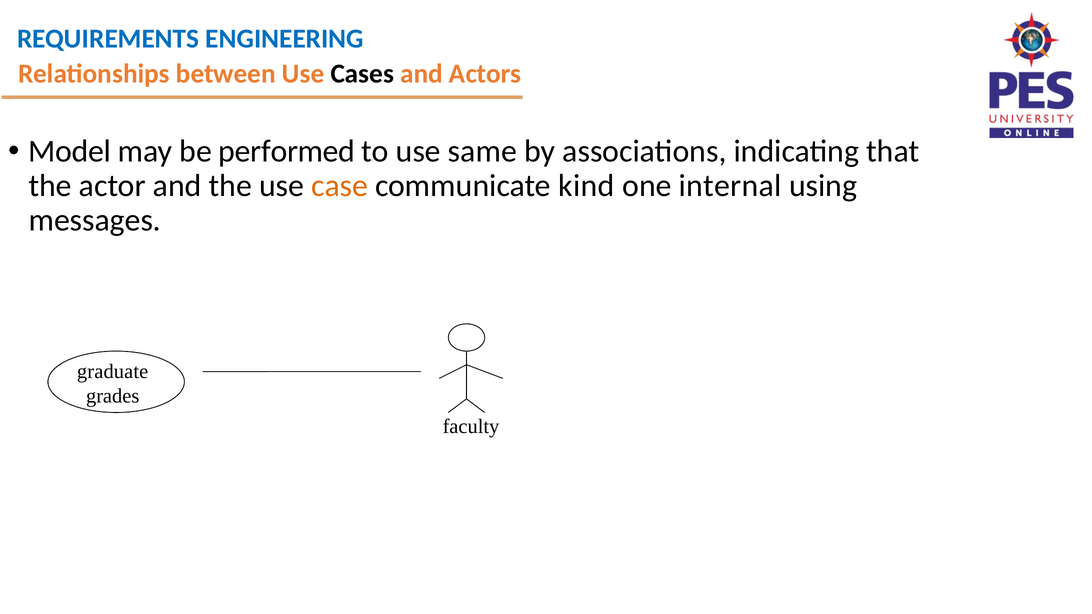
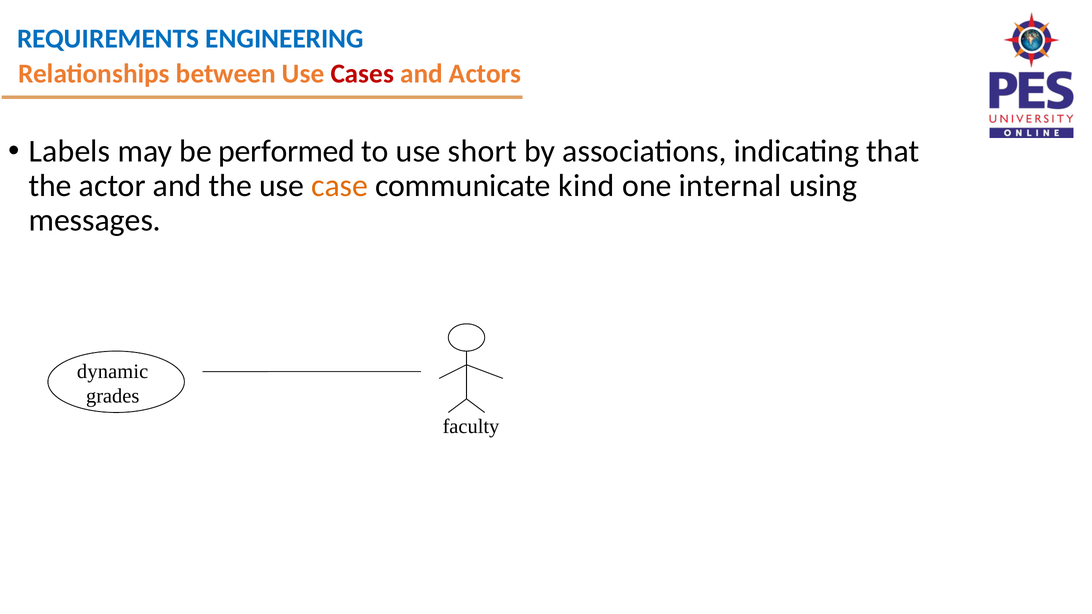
Cases colour: black -> red (362, 74)
Model: Model -> Labels (70, 151)
same: same -> short (482, 151)
graduate: graduate -> dynamic (113, 372)
